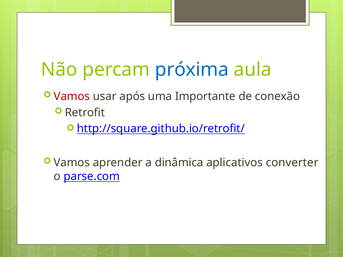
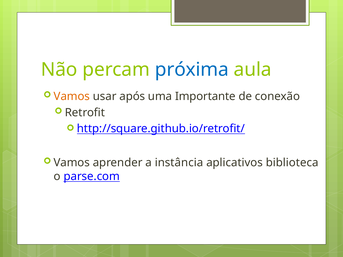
Vamos colour: red -> orange (72, 97)
dinâmica: dinâmica -> instância (179, 163)
converter: converter -> biblioteca (292, 163)
